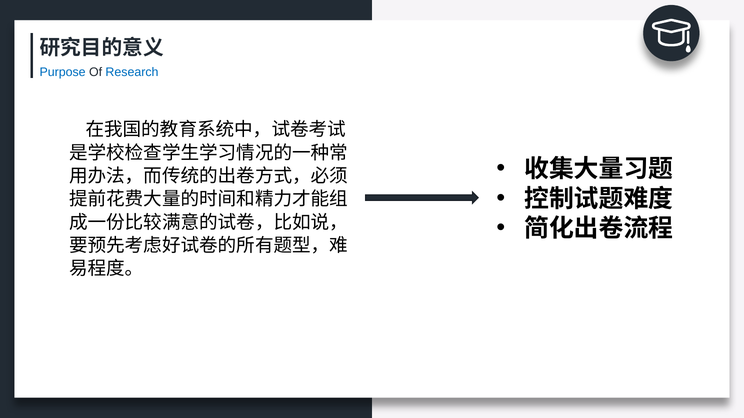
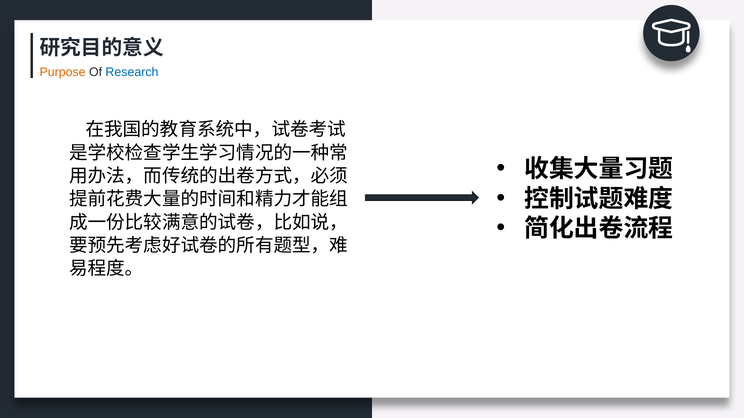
Purpose colour: blue -> orange (63, 72)
